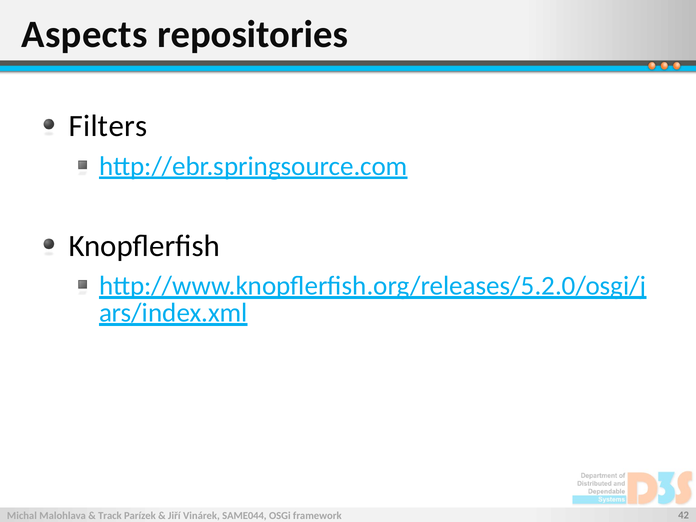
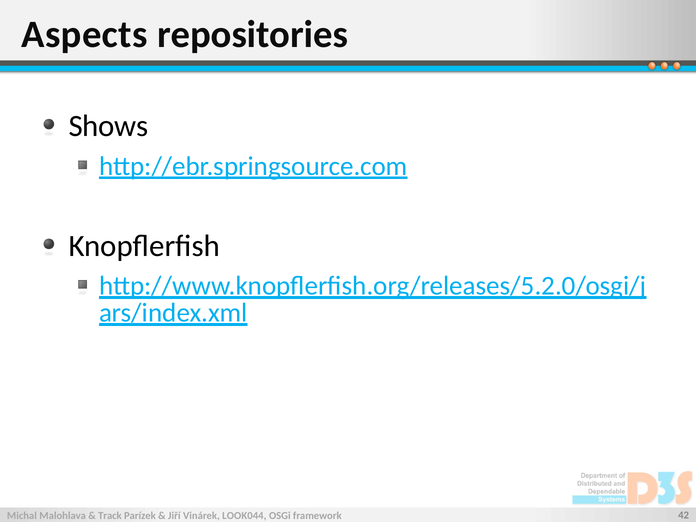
Filters: Filters -> Shows (108, 126)
SAME044: SAME044 -> LOOK044 (244, 516)
